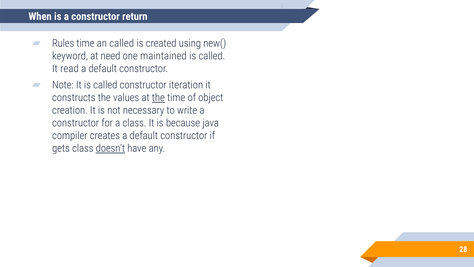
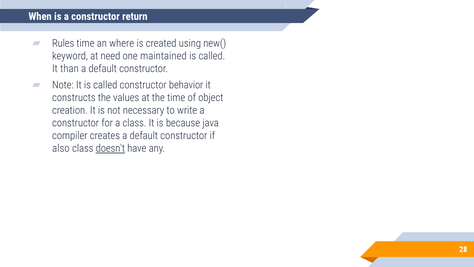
an called: called -> where (122, 43)
read: read -> than (69, 68)
iteration: iteration -> behavior (186, 85)
the underline: present -> none (158, 98)
gets: gets -> also (61, 148)
